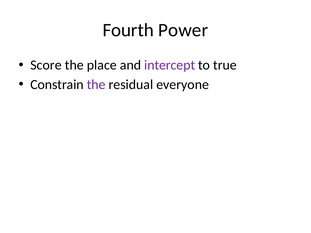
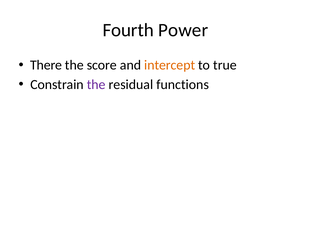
Score: Score -> There (46, 65)
place: place -> score (102, 65)
intercept colour: purple -> orange (170, 65)
everyone: everyone -> functions (183, 85)
